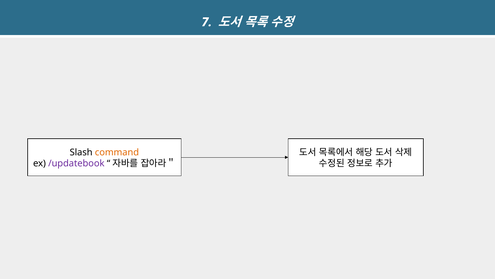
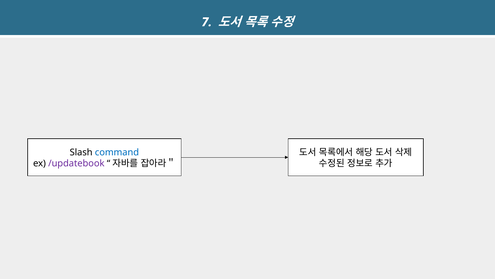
command colour: orange -> blue (117, 152)
